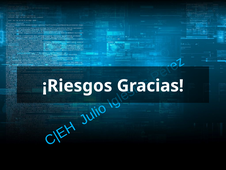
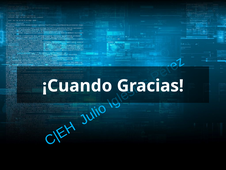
¡Riesgos: ¡Riesgos -> ¡Cuando (77, 86)
